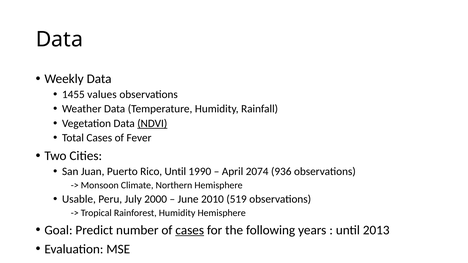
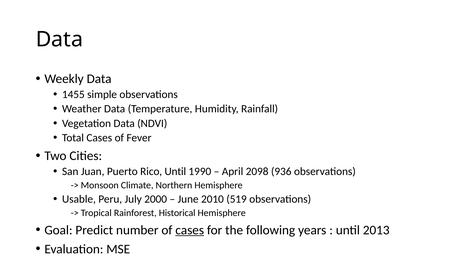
values: values -> simple (102, 94)
NDVI underline: present -> none (152, 124)
2074: 2074 -> 2098 (257, 172)
Rainforest Humidity: Humidity -> Historical (177, 213)
